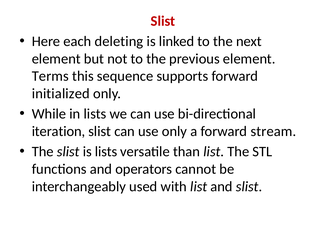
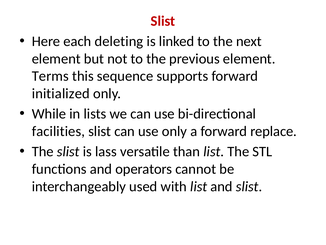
iteration: iteration -> facilities (58, 131)
stream: stream -> replace (274, 131)
is lists: lists -> lass (106, 151)
